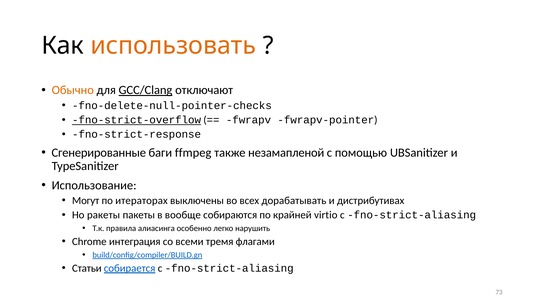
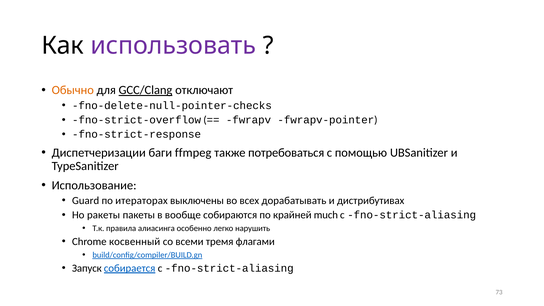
использовать colour: orange -> purple (173, 46)
fno-strict-overflow underline: present -> none (137, 120)
Сгенерированные: Сгенерированные -> Диспетчеризации (99, 153)
незамапленой: незамапленой -> потребоваться (286, 153)
Могут: Могут -> Guard (86, 201)
virtio: virtio -> much (326, 215)
интеграция: интеграция -> косвенный (135, 242)
Статьи: Статьи -> Запуск (87, 268)
